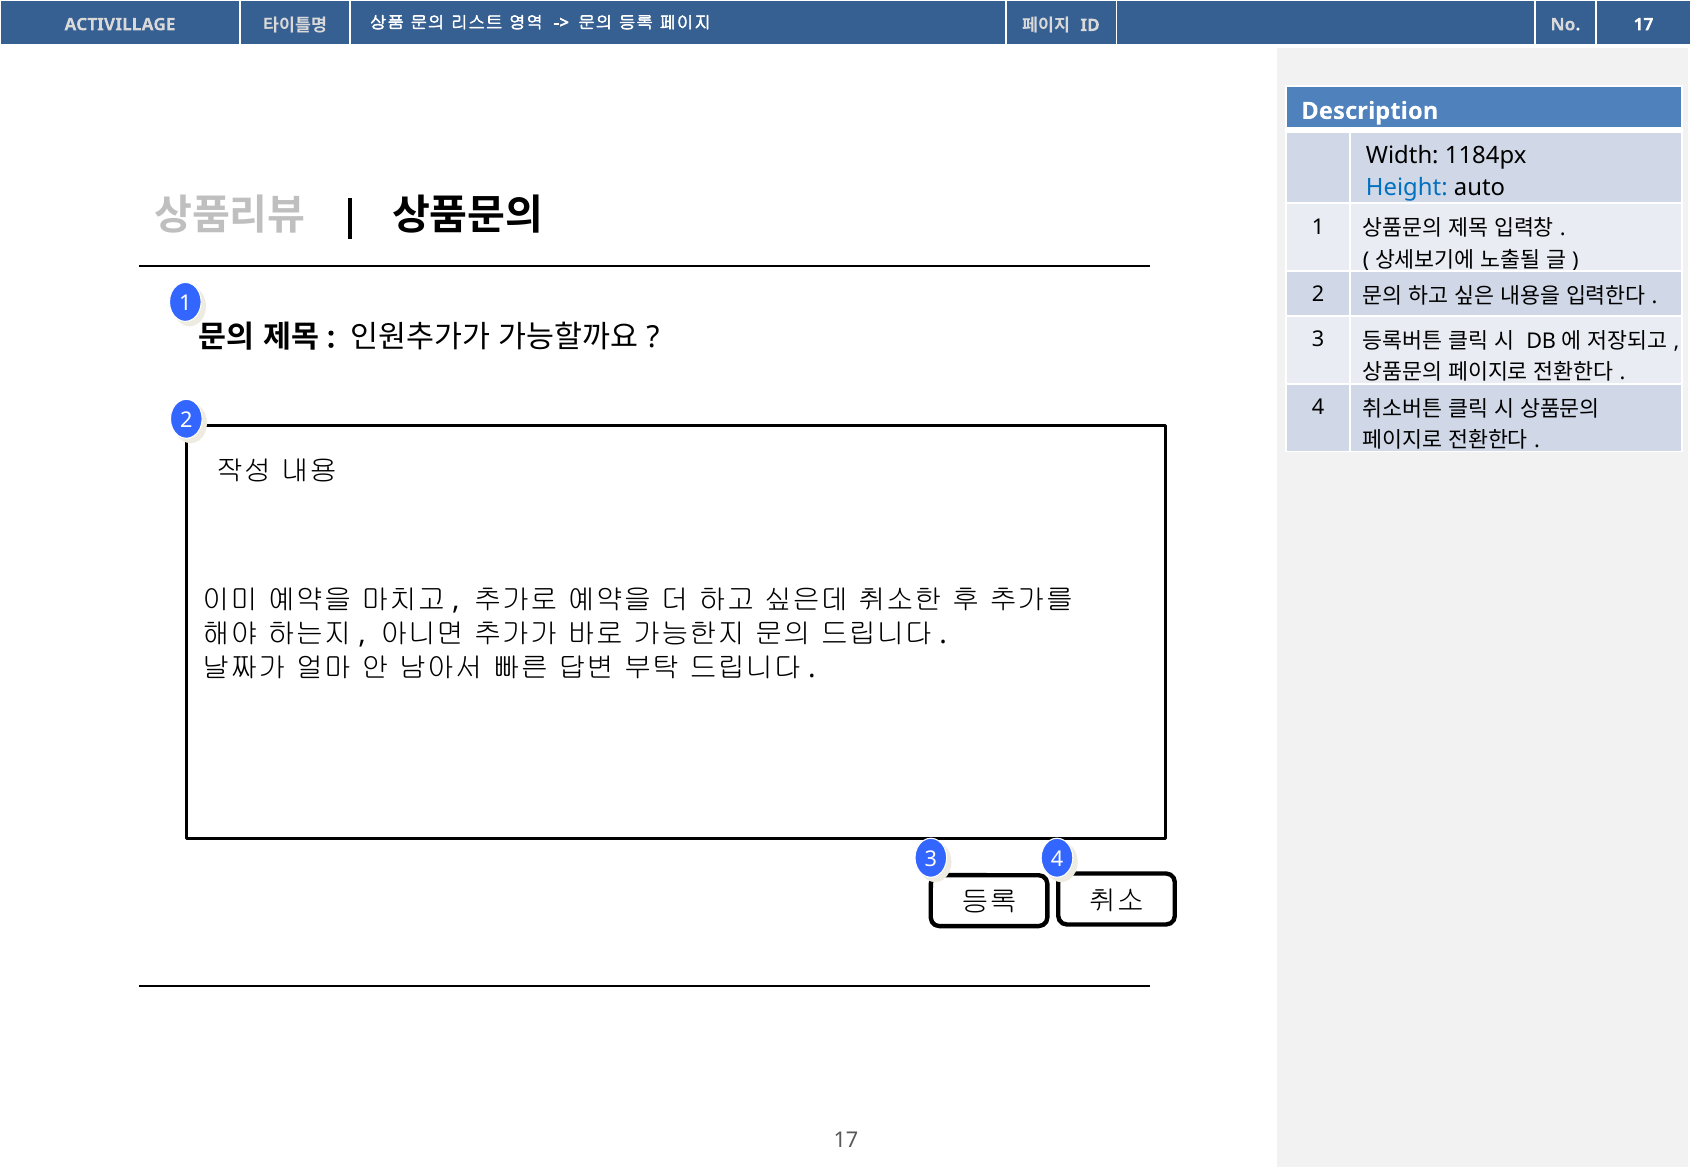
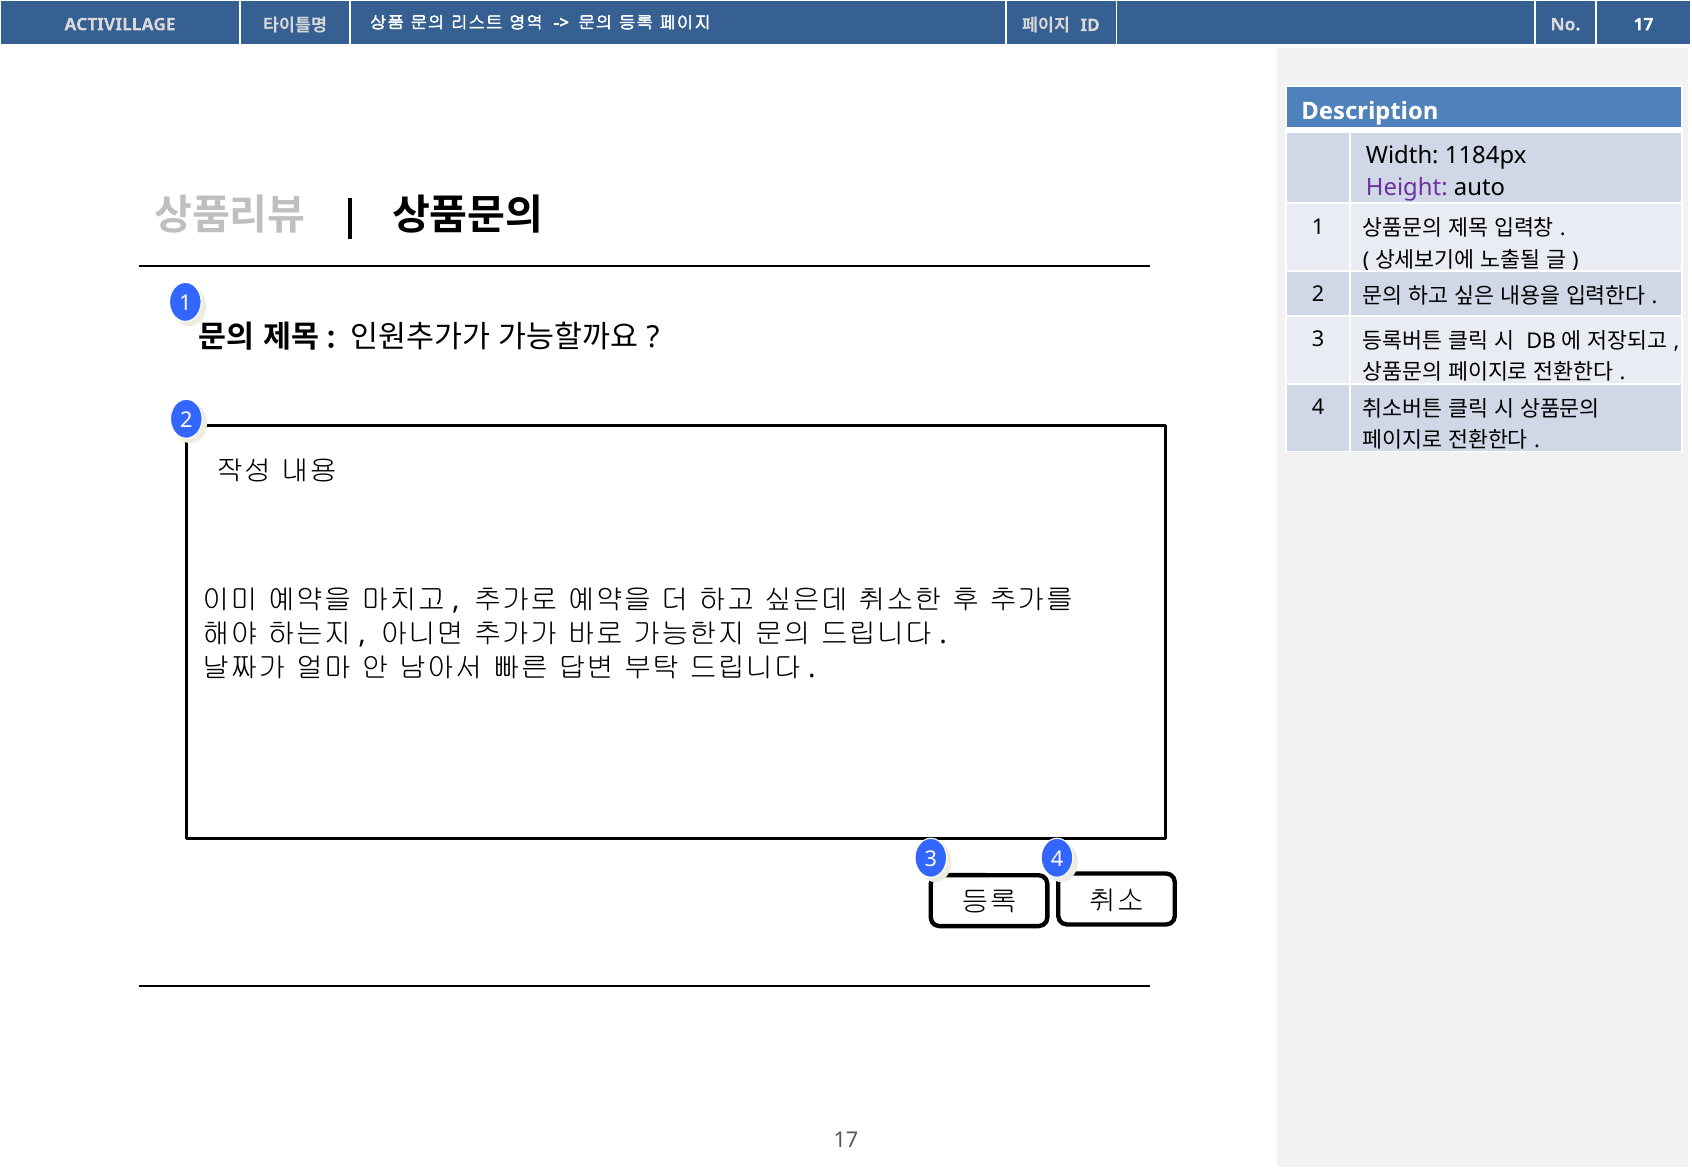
Height colour: blue -> purple (1407, 188)
